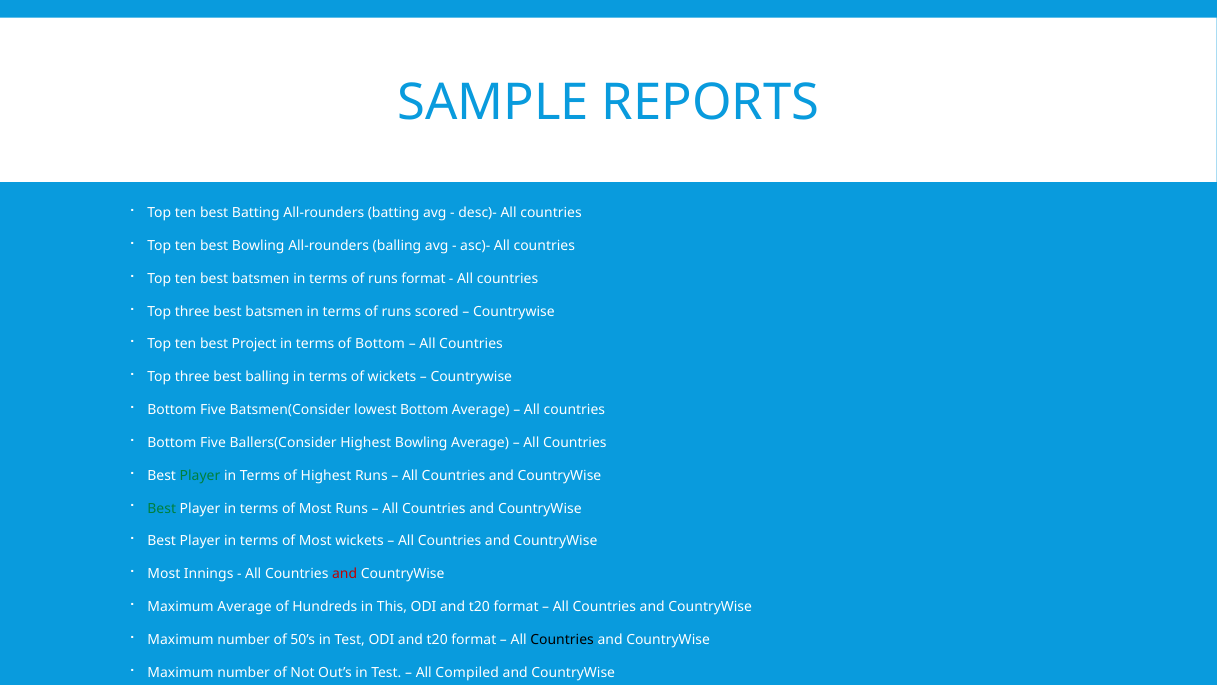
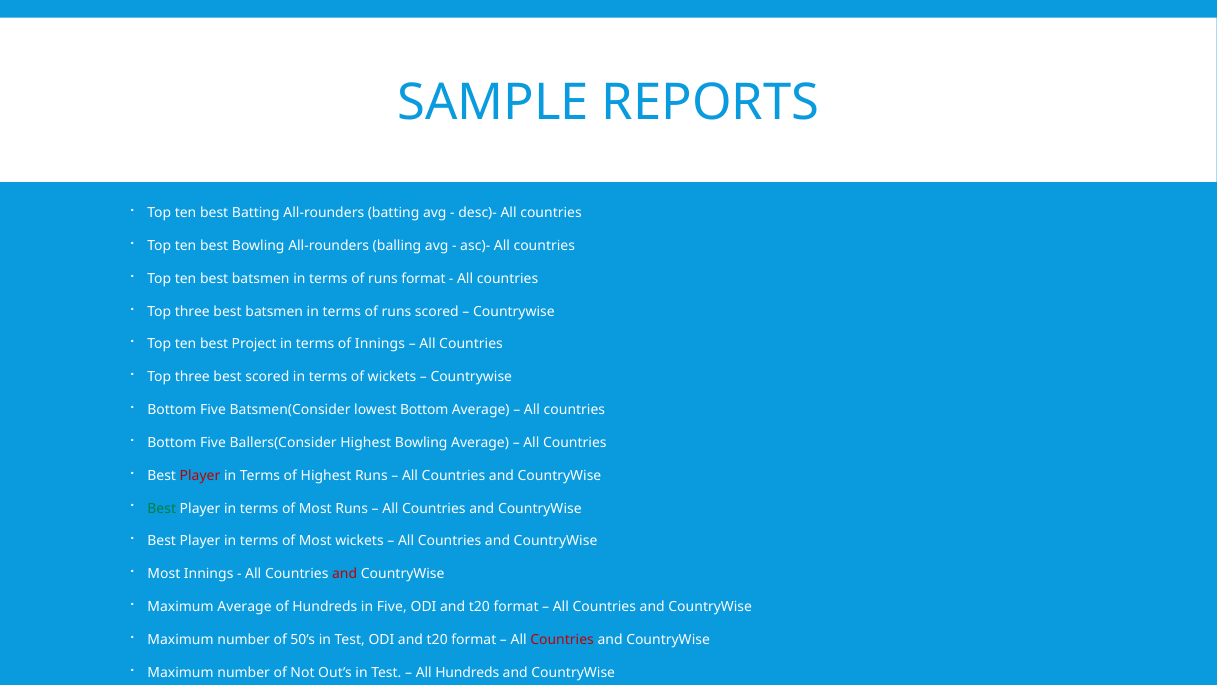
of Bottom: Bottom -> Innings (380, 344)
best balling: balling -> scored (267, 377)
Player colour: green -> red (200, 475)
in This: This -> Five (392, 607)
Countries colour: black -> red (562, 639)
All Compiled: Compiled -> Hundreds (467, 672)
